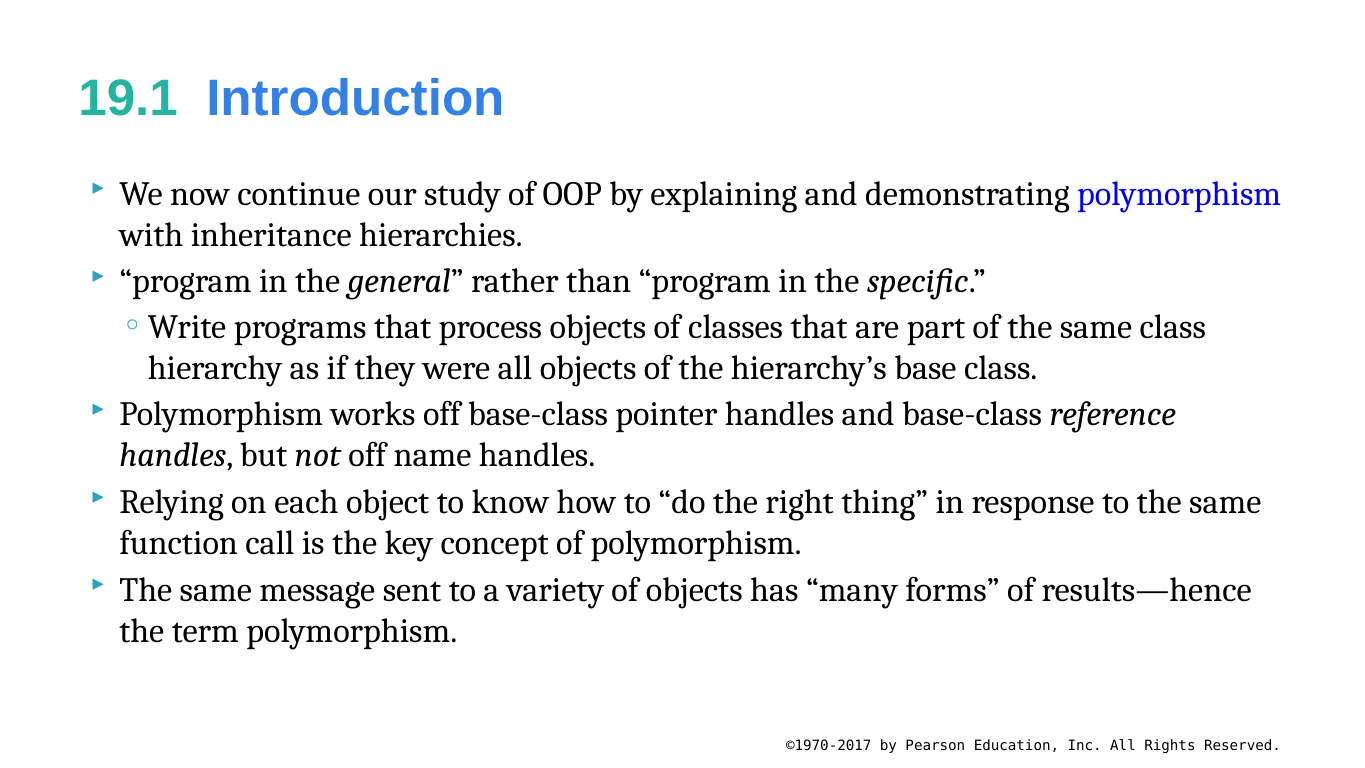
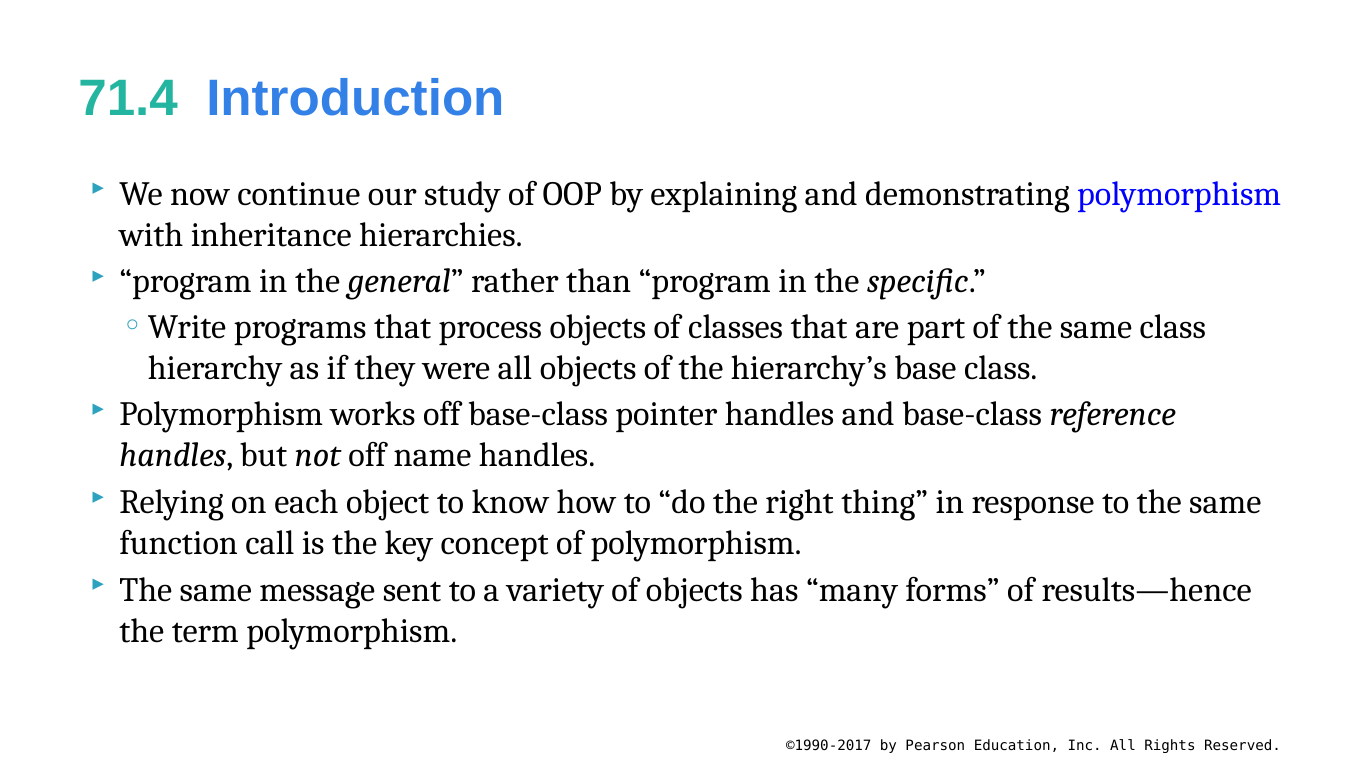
19.1: 19.1 -> 71.4 (128, 98)
©1970-2017: ©1970-2017 -> ©1990-2017 (829, 746)
